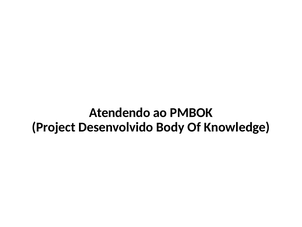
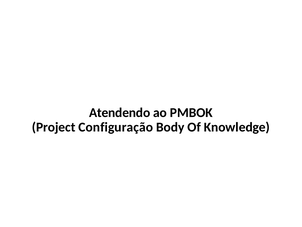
Desenvolvido: Desenvolvido -> Configuração (116, 127)
